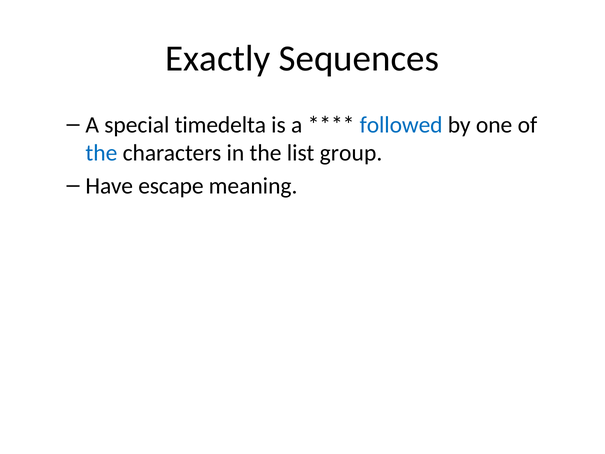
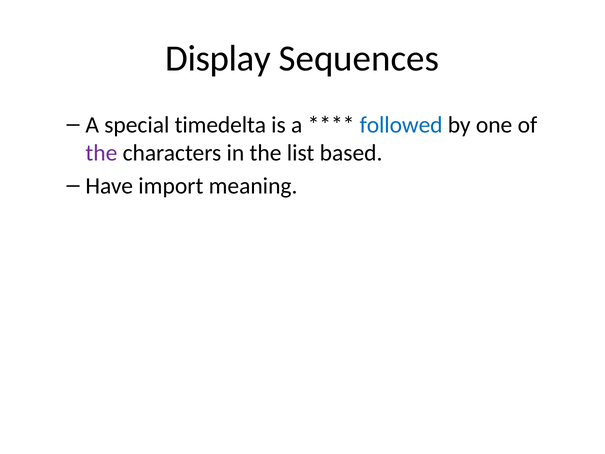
Exactly: Exactly -> Display (218, 59)
the colour: blue -> purple (101, 153)
group: group -> based (351, 153)
escape: escape -> import (171, 186)
